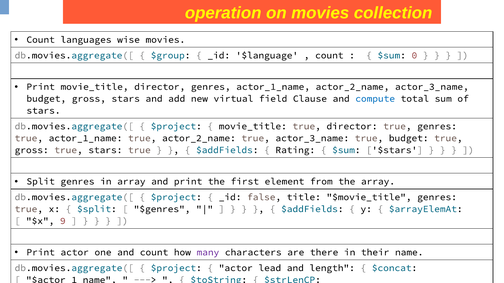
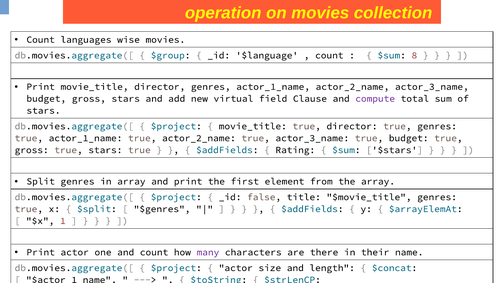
0: 0 -> 8 (414, 55)
compute colour: blue -> purple (375, 99)
9: 9 -> 1 (63, 221)
lead: lead -> size (270, 268)
